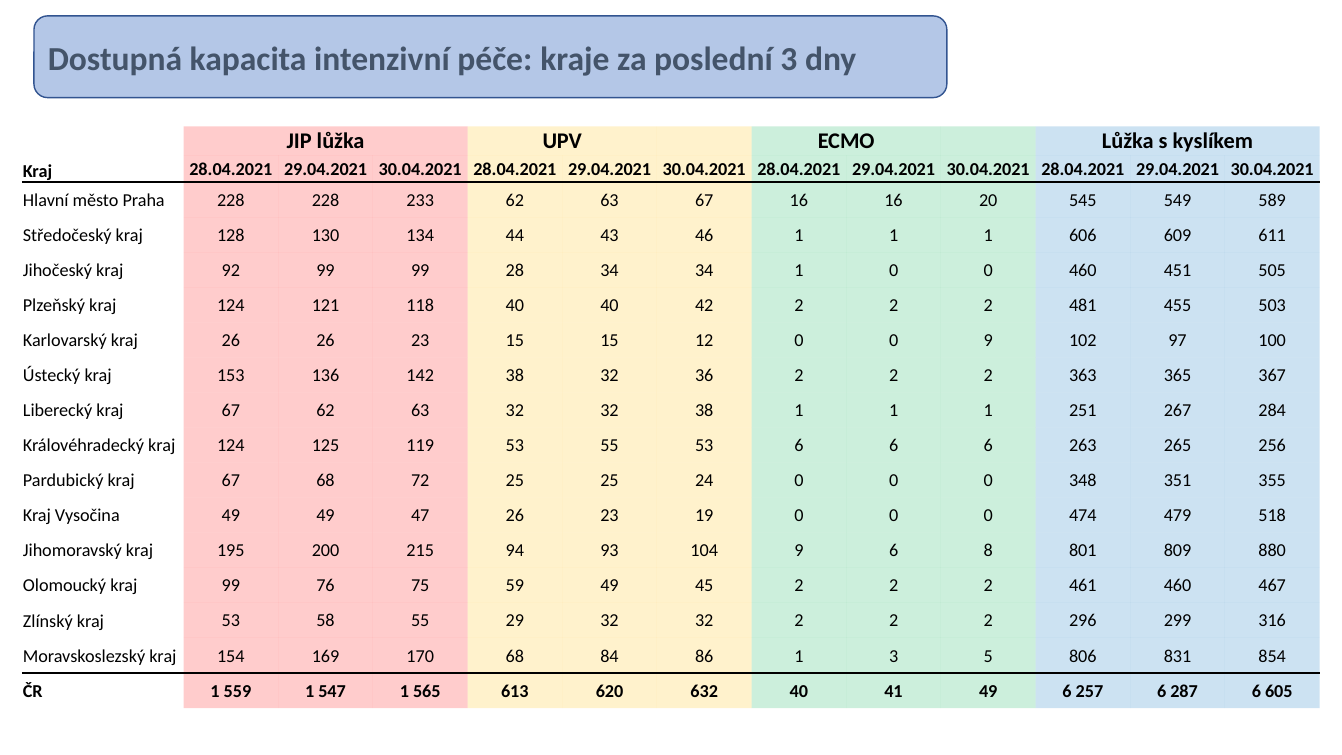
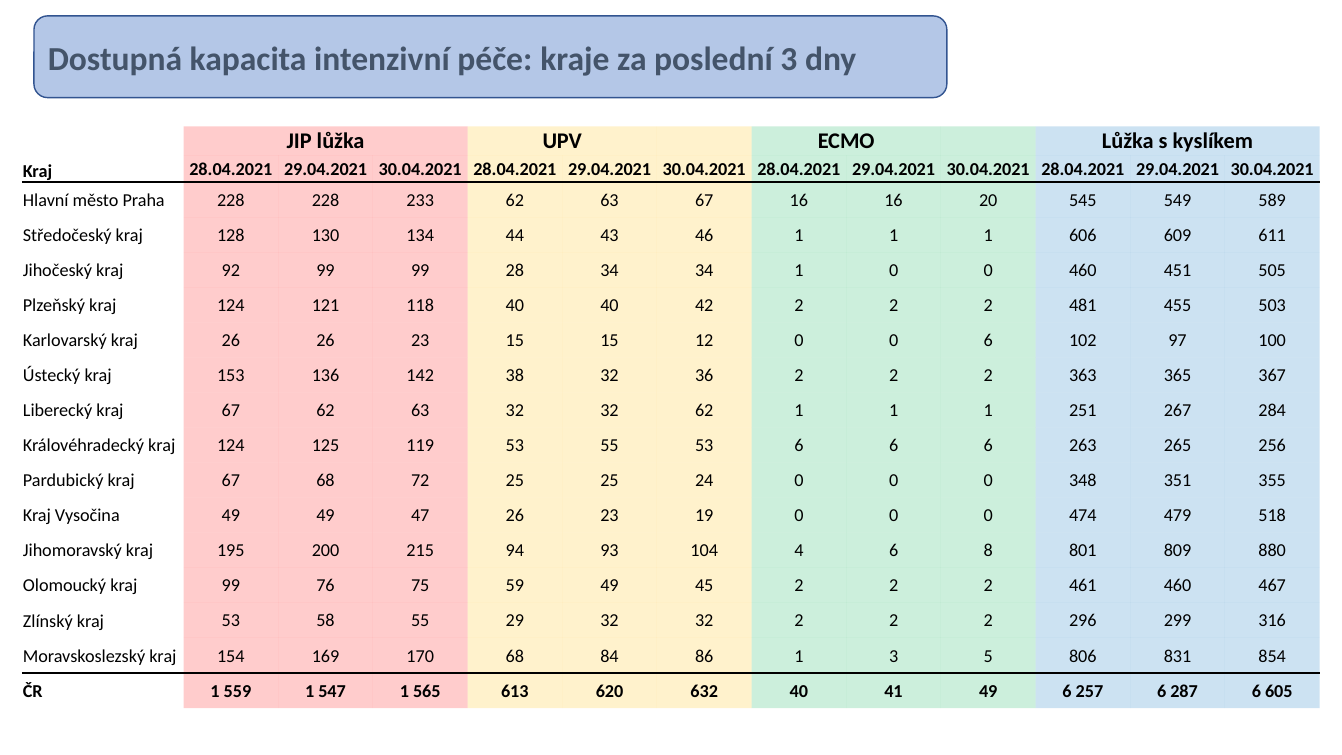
0 9: 9 -> 6 (988, 340)
32 38: 38 -> 62 (704, 410)
104 9: 9 -> 4 (799, 551)
